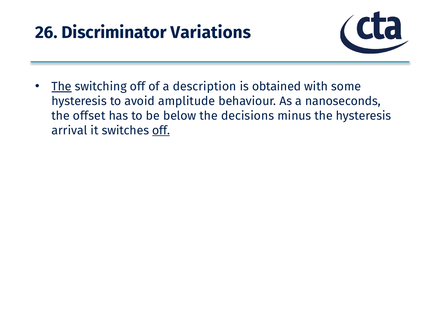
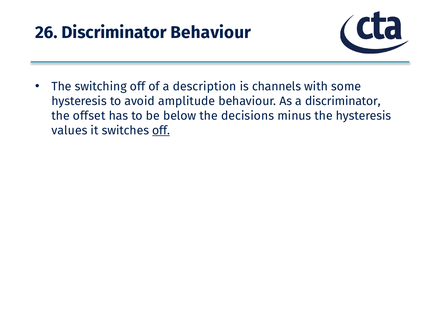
Discriminator Variations: Variations -> Behaviour (211, 32)
The underline: present -> none (62, 86)
obtained: obtained -> channels (277, 86)
a nanoseconds: nanoseconds -> discriminator (343, 101)
arrival: arrival -> values (69, 130)
